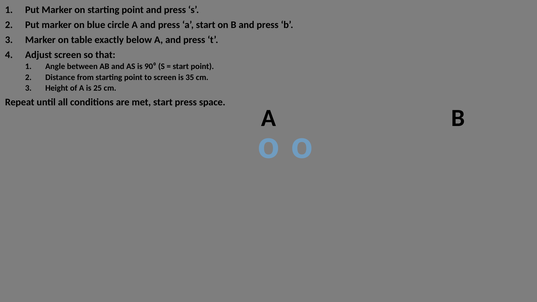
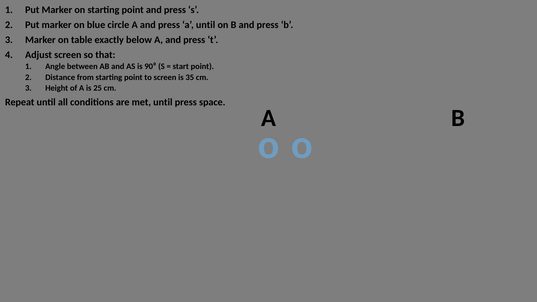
a start: start -> until (206, 25)
met start: start -> until (163, 102)
